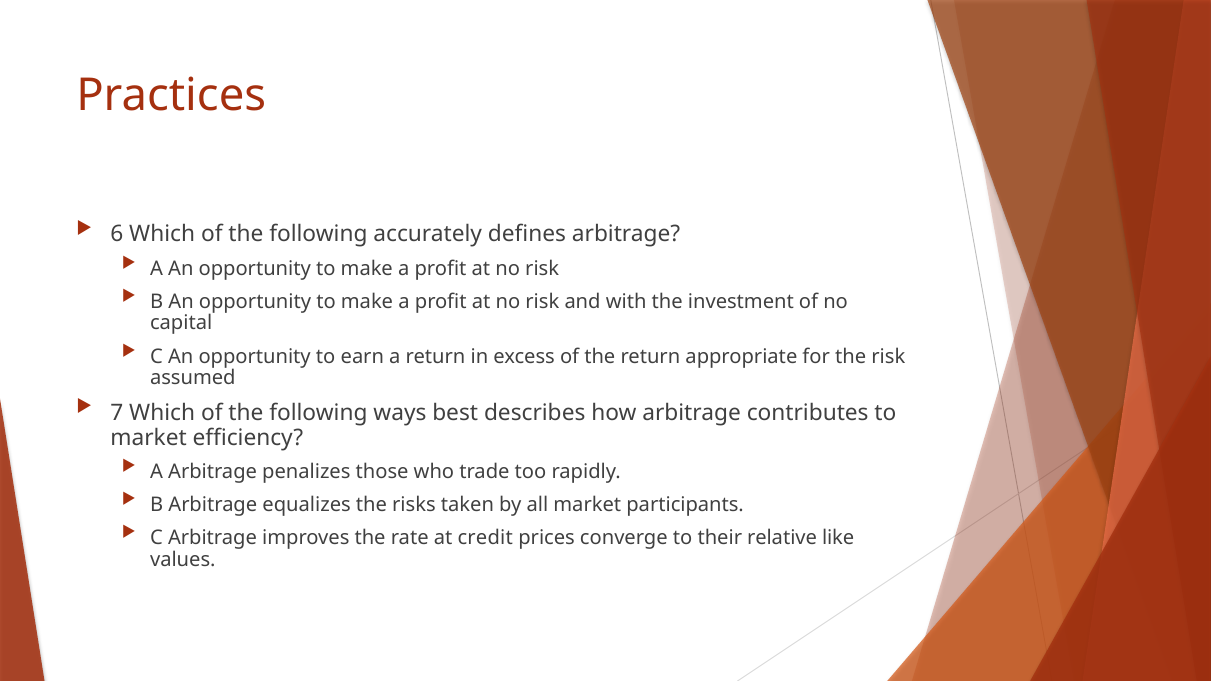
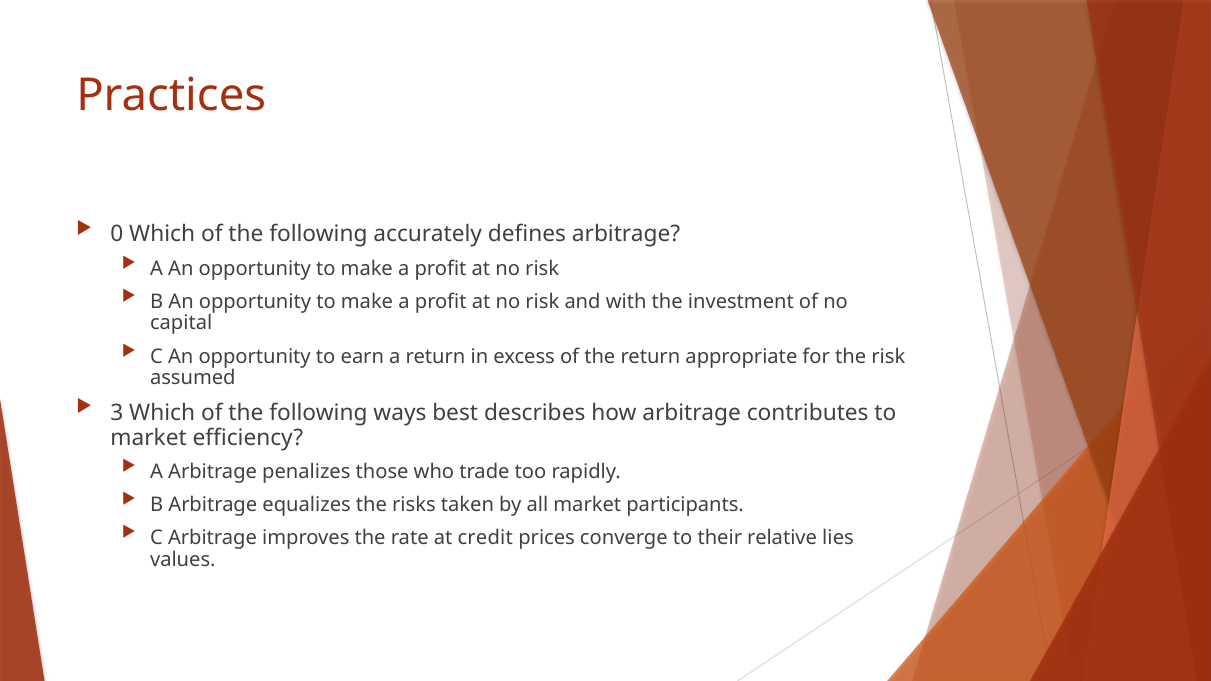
6: 6 -> 0 (117, 234)
7: 7 -> 3 (117, 413)
like: like -> lies (838, 538)
